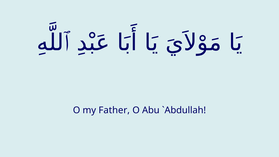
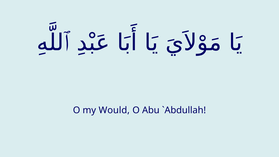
Father: Father -> Would (114, 110)
